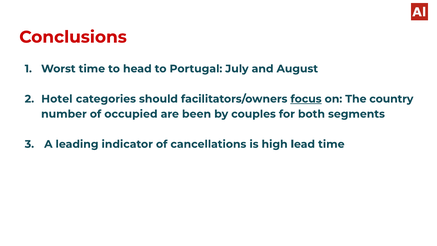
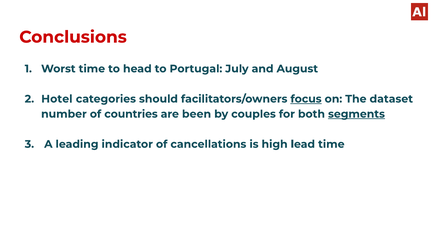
country: country -> dataset (391, 99)
occupied: occupied -> countries (131, 114)
segments underline: none -> present (356, 114)
